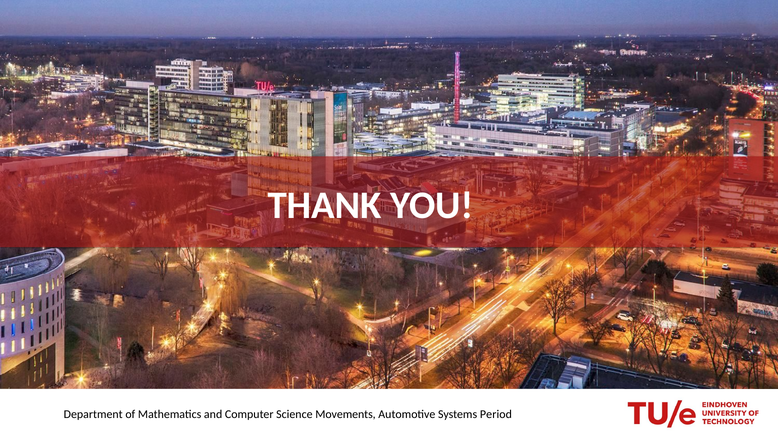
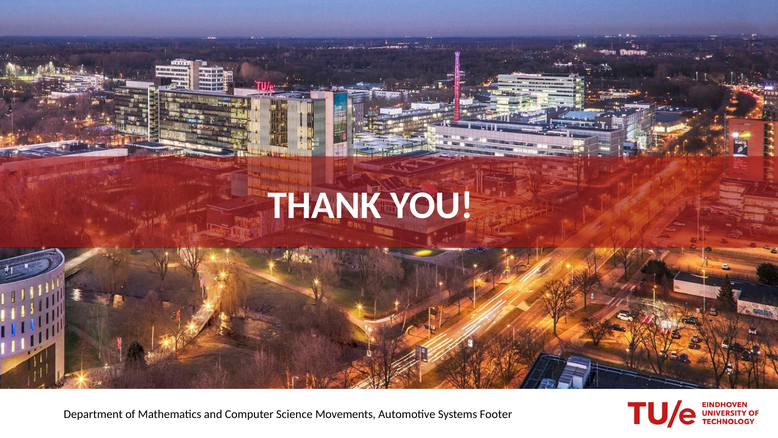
Period: Period -> Footer (496, 414)
